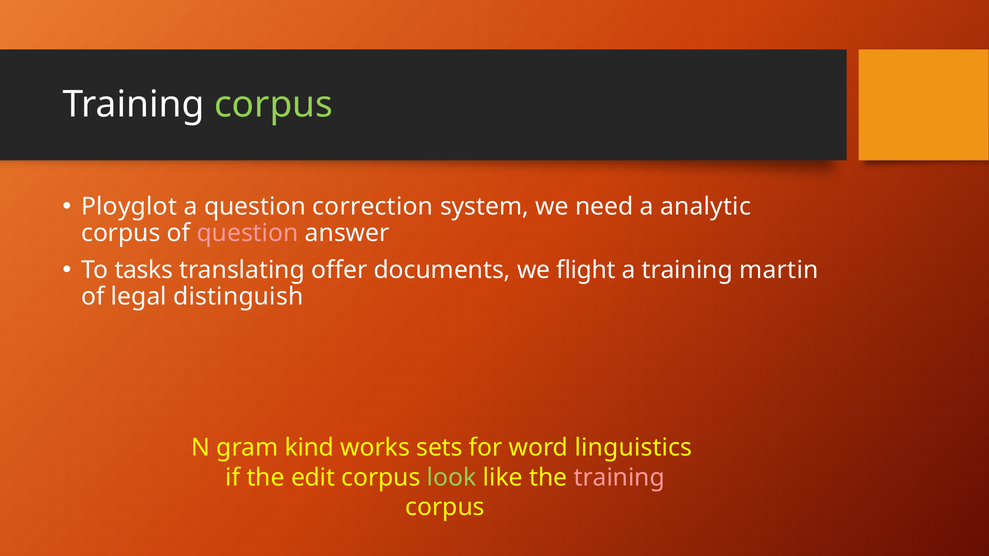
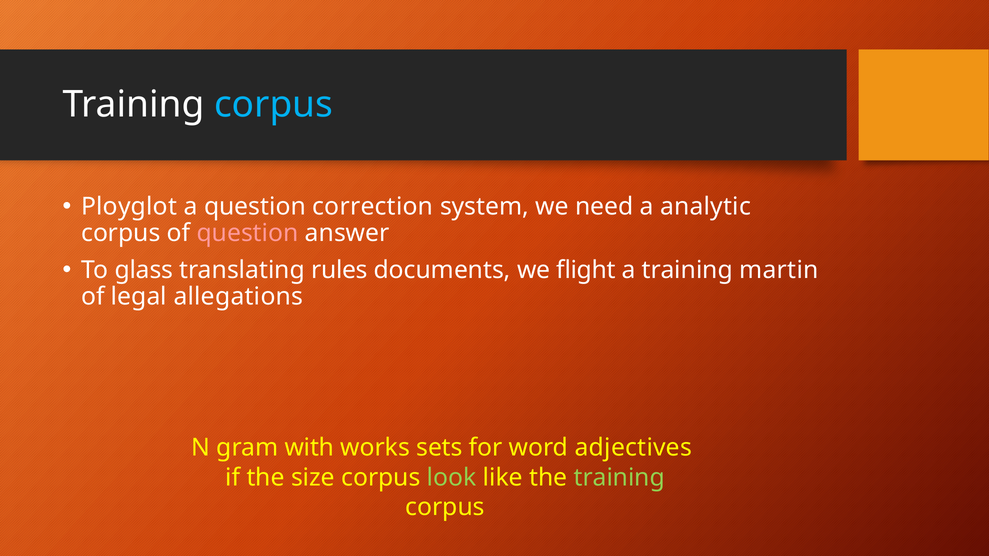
corpus colour: light green -> light blue (274, 105)
tasks: tasks -> glass (144, 270)
offer: offer -> rules (339, 270)
distinguish: distinguish -> allegations (238, 297)
kind: kind -> with (309, 448)
linguistics: linguistics -> adjectives (633, 448)
edit: edit -> size (313, 478)
training colour: pink -> light green (619, 478)
